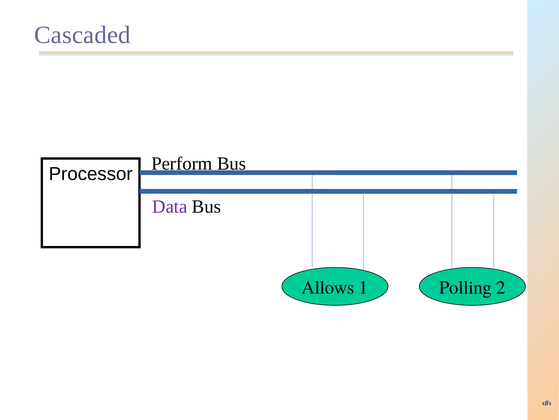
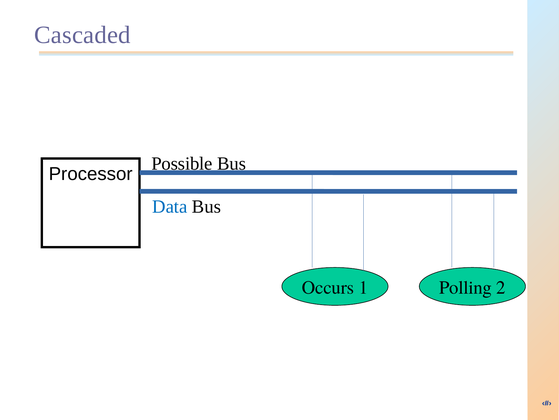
Perform: Perform -> Possible (182, 163)
Data colour: purple -> blue (170, 206)
Allows: Allows -> Occurs (328, 287)
